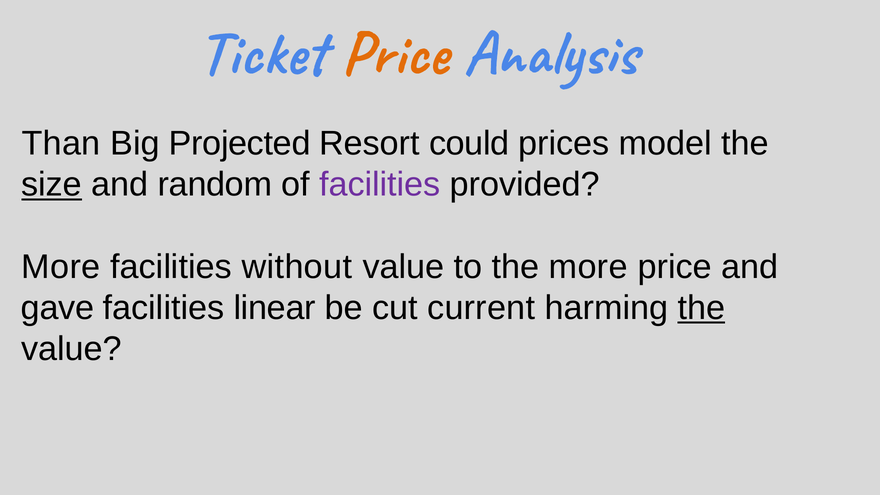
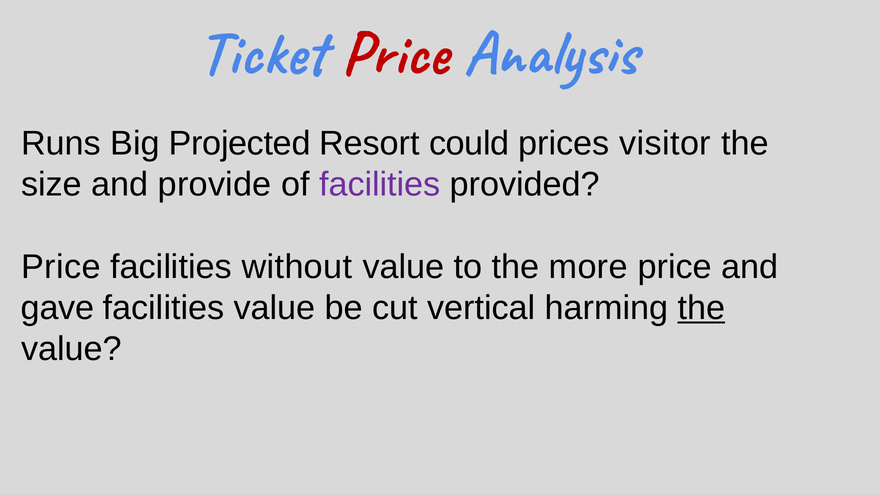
Price colour: orange -> red (395, 53)
Than: Than -> Runs (61, 144)
model: model -> visitor (665, 144)
size underline: present -> none (52, 185)
random: random -> provide (215, 185)
More: More -> Price (61, 267)
facilities linear: linear -> value (275, 308)
current: current -> vertical (481, 308)
